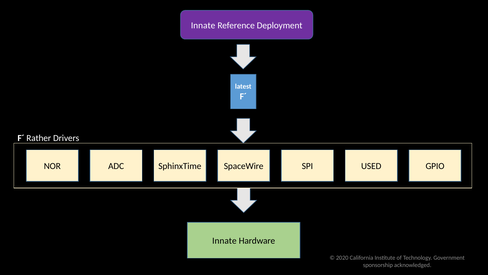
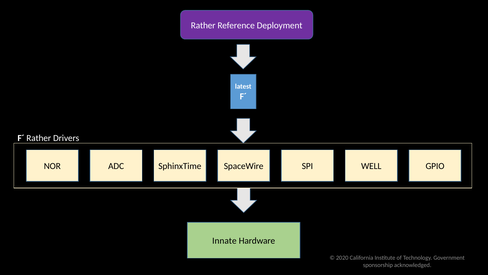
Innate: Innate -> Rather (203, 25)
USED: USED -> WELL (371, 166)
